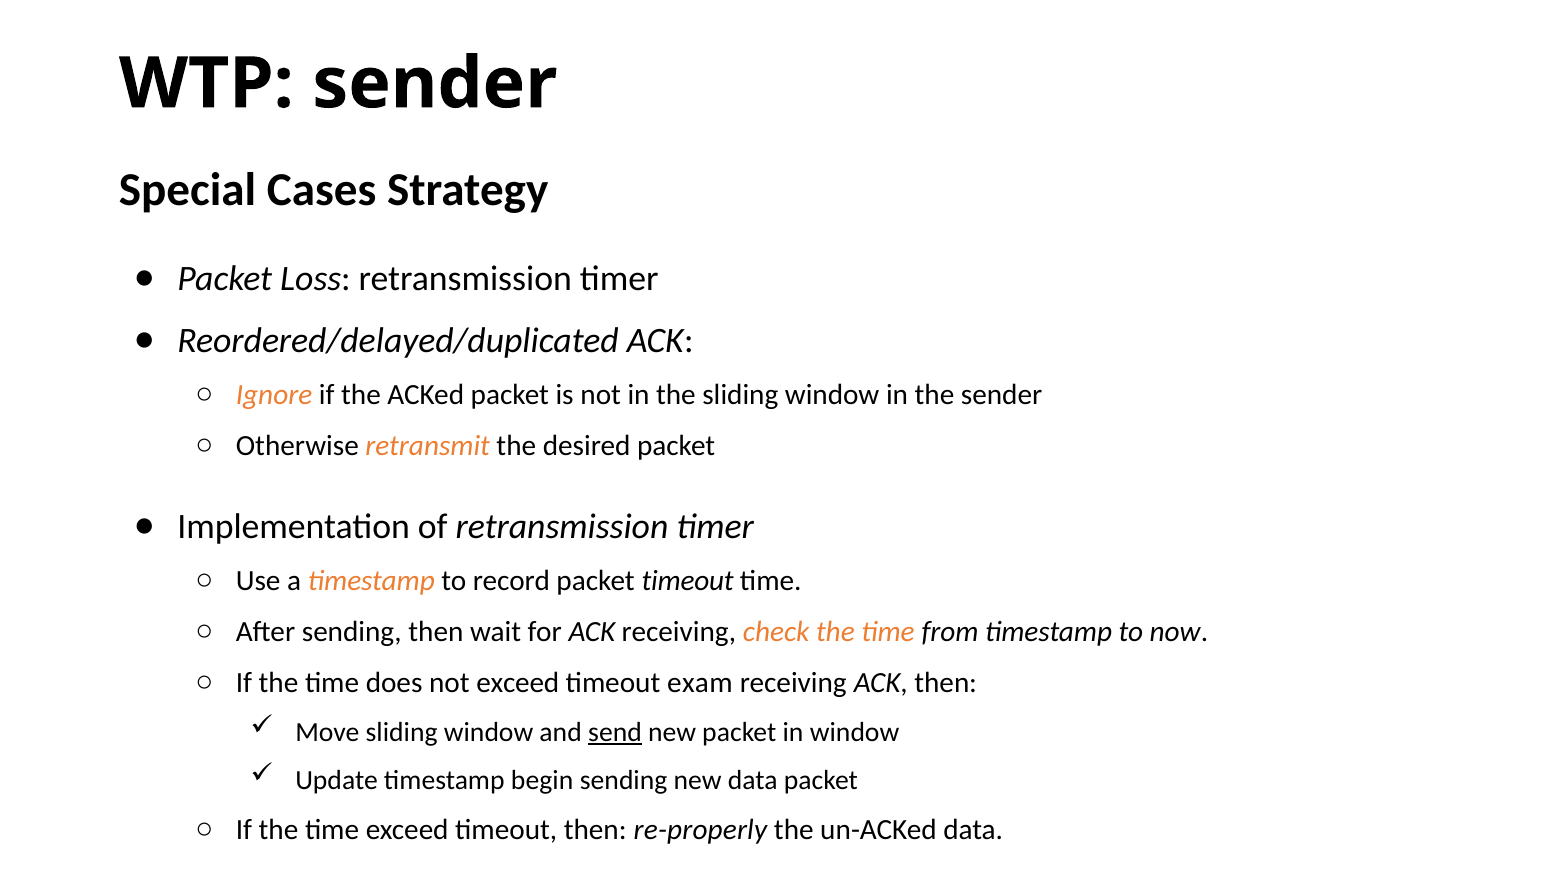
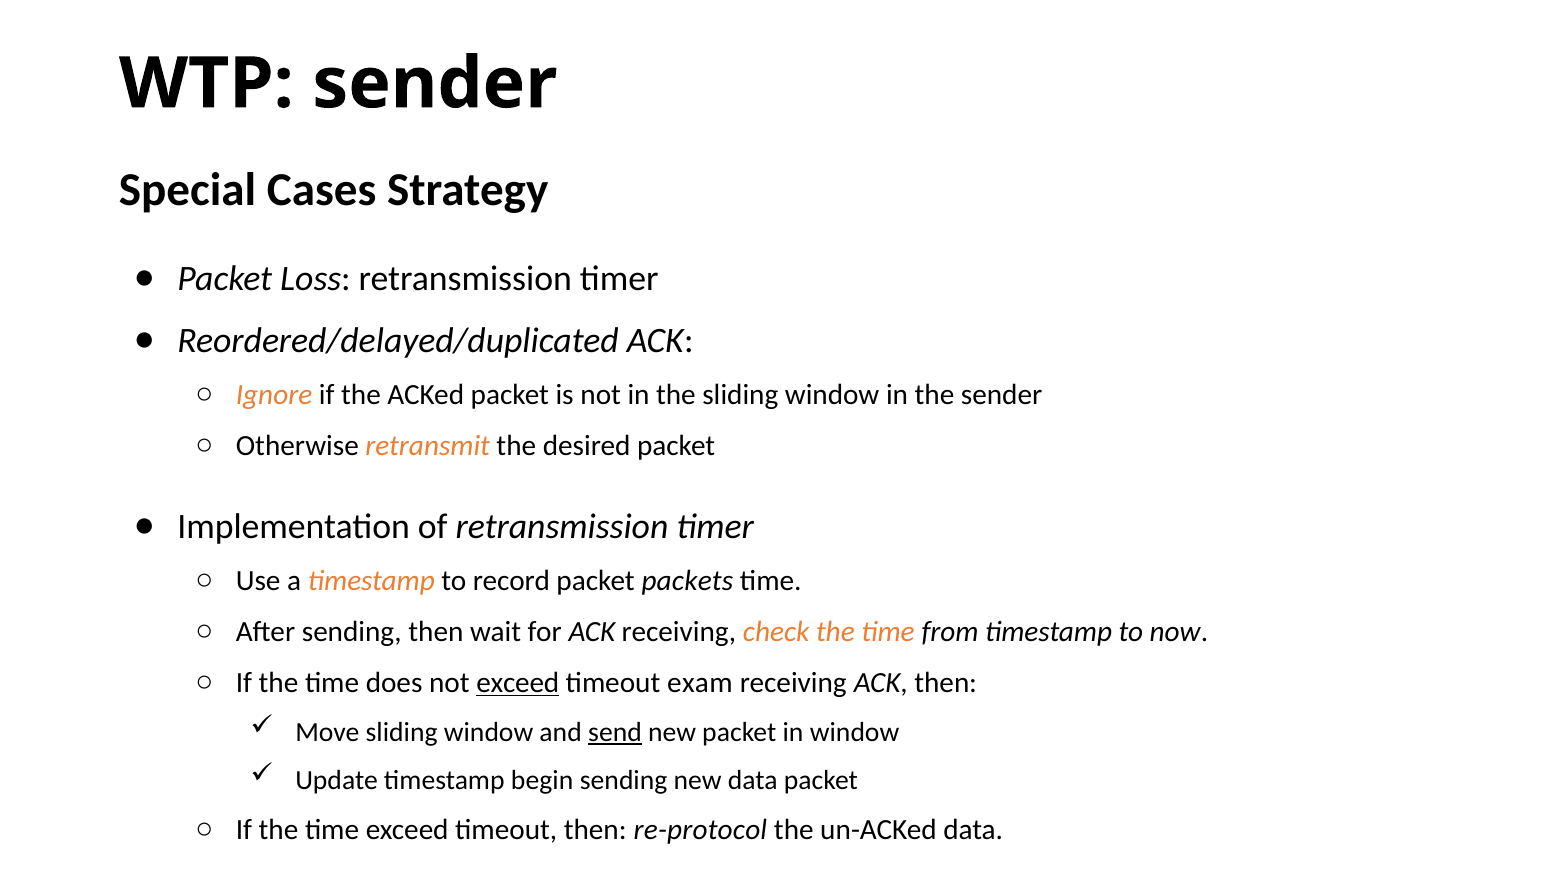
packet timeout: timeout -> packets (687, 582)
exceed underline: none -> present (518, 683)
re-properly: re-properly -> re-protocol (700, 830)
